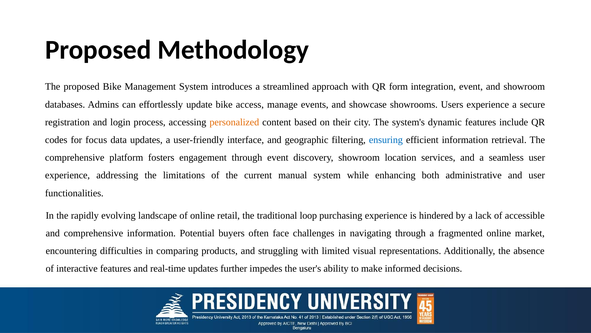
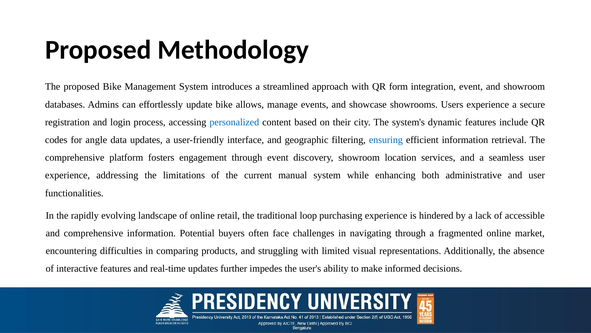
access: access -> allows (250, 104)
personalized colour: orange -> blue (234, 122)
focus: focus -> angle (96, 140)
